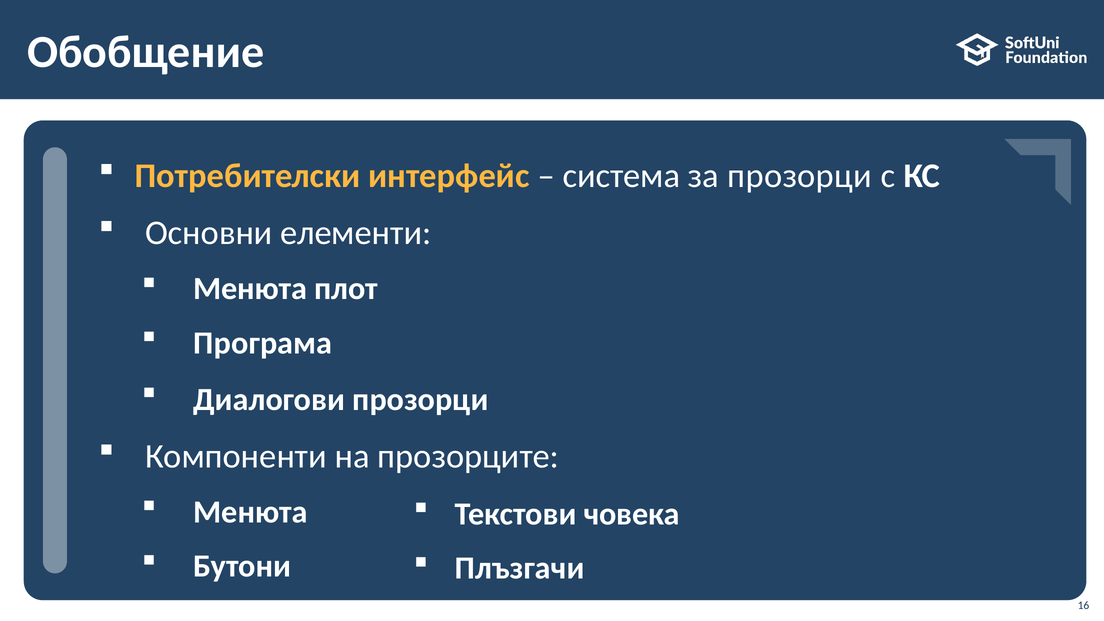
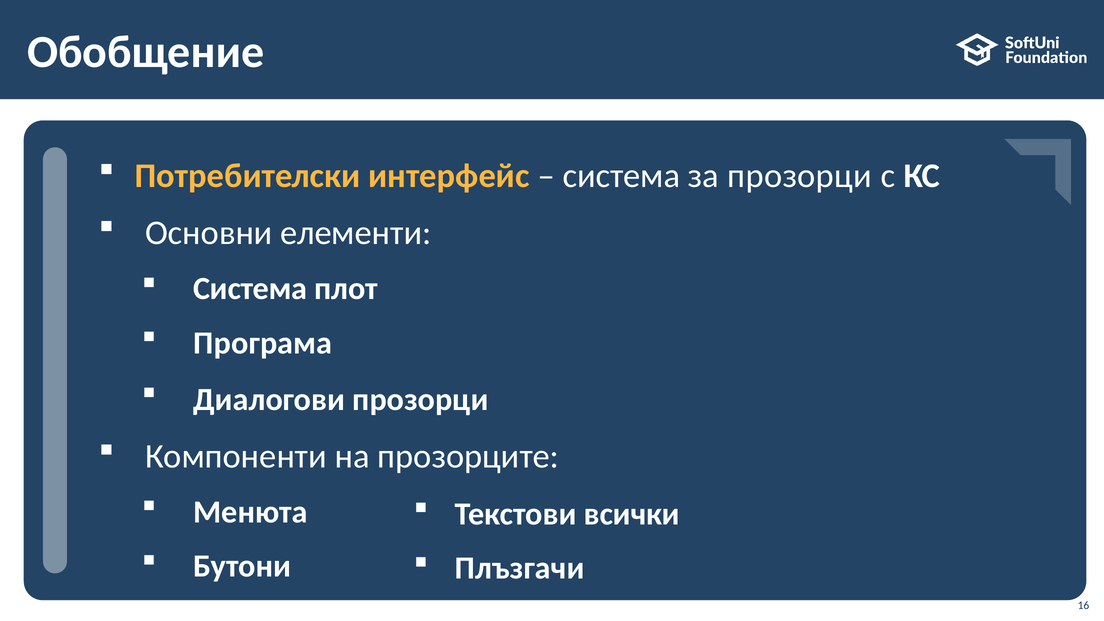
Менюта: Менюта -> Система (250, 289)
човека: човека -> всички (632, 514)
